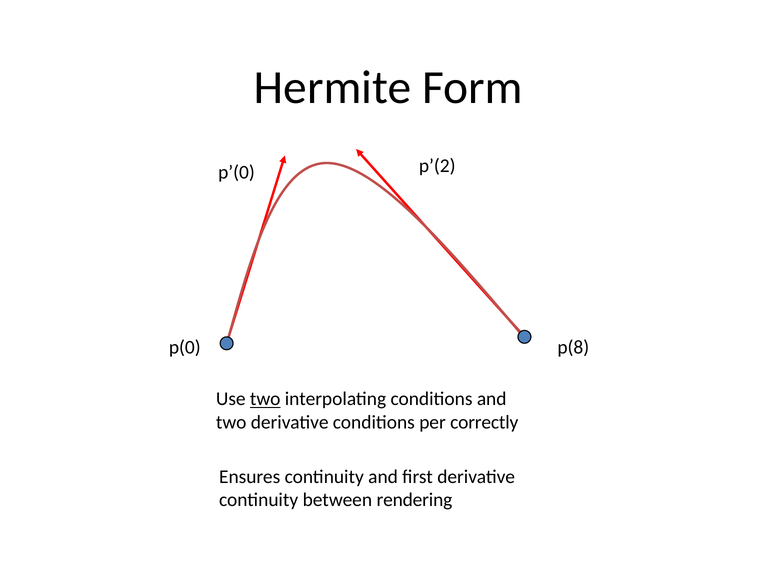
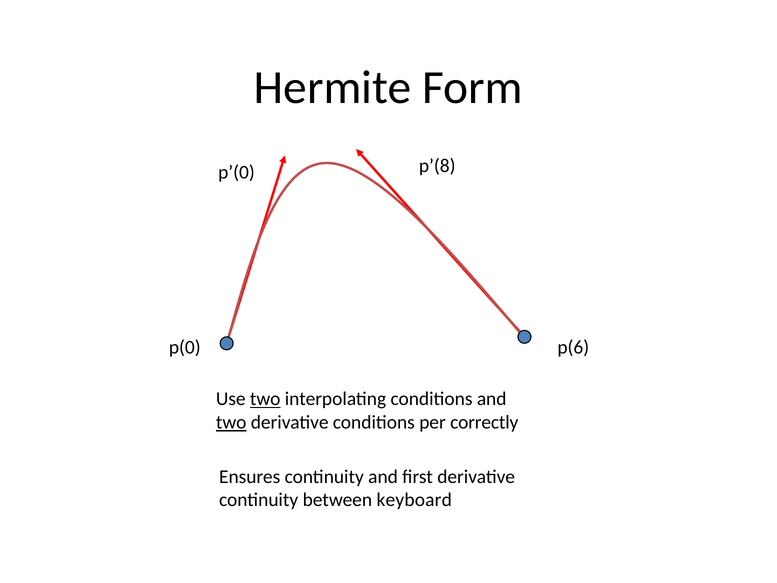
p’(2: p’(2 -> p’(8 (437, 166)
p(8: p(8 -> p(6 (573, 347)
two underline: none -> present (231, 422)
rendering: rendering -> keyboard (414, 500)
